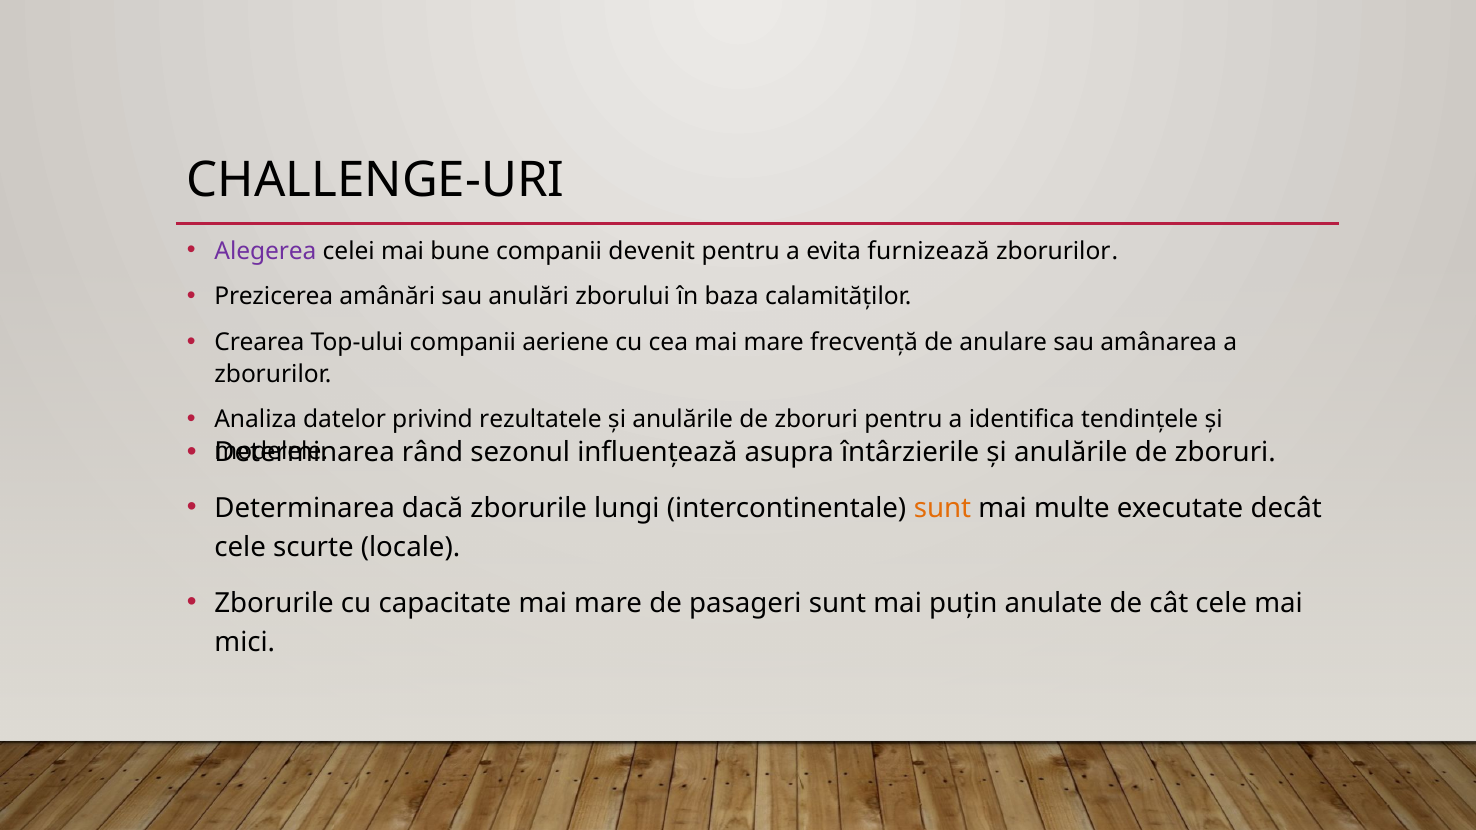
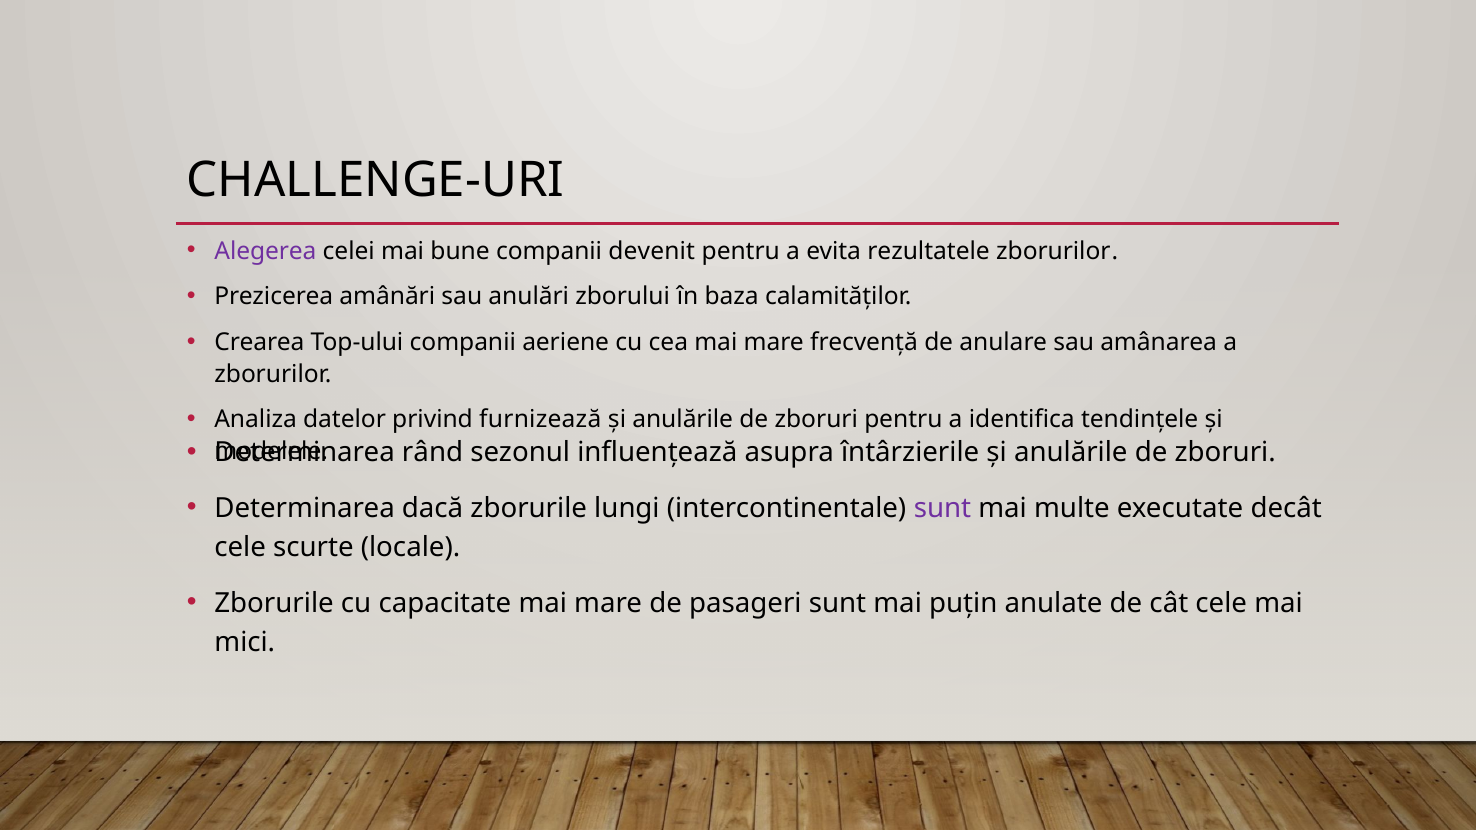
furnizează: furnizează -> rezultatele (929, 251)
rezultatele: rezultatele -> furnizează (540, 420)
sunt colour: orange -> purple (943, 508)
